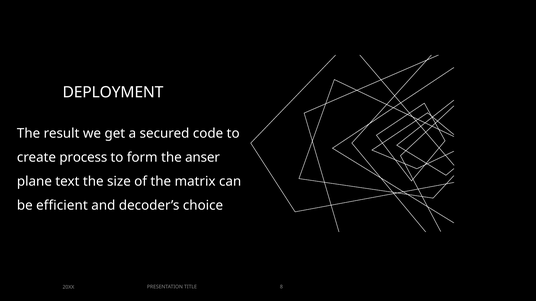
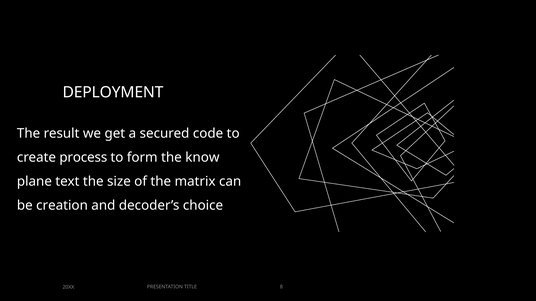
anser: anser -> know (202, 158)
efficient: efficient -> creation (62, 206)
